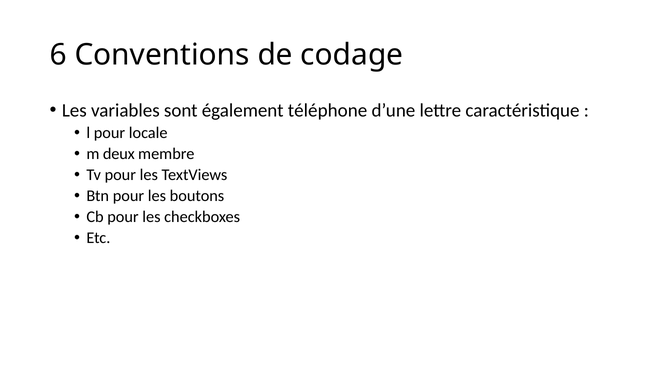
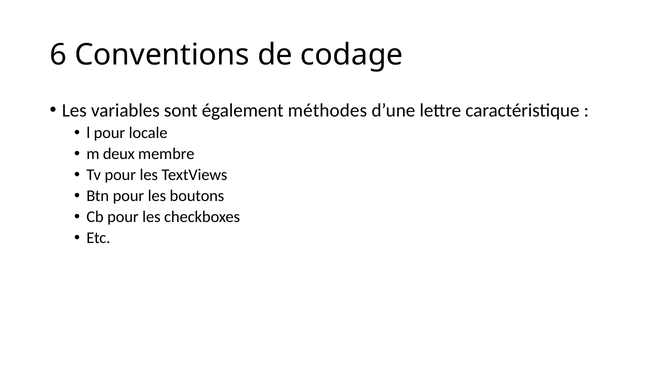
téléphone: téléphone -> méthodes (327, 110)
